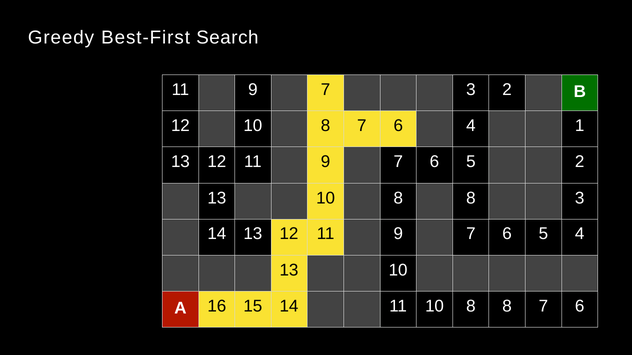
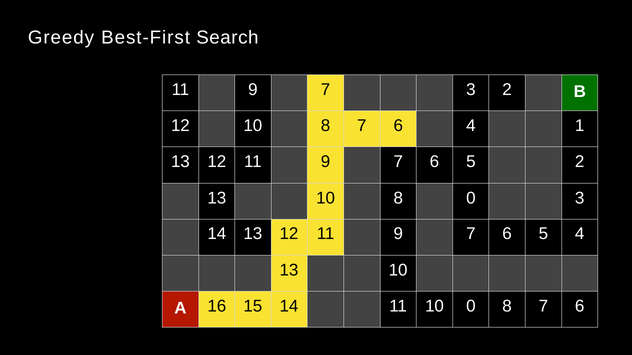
13 10 8 8: 8 -> 0 (471, 198)
11 10 8: 8 -> 0 (471, 307)
